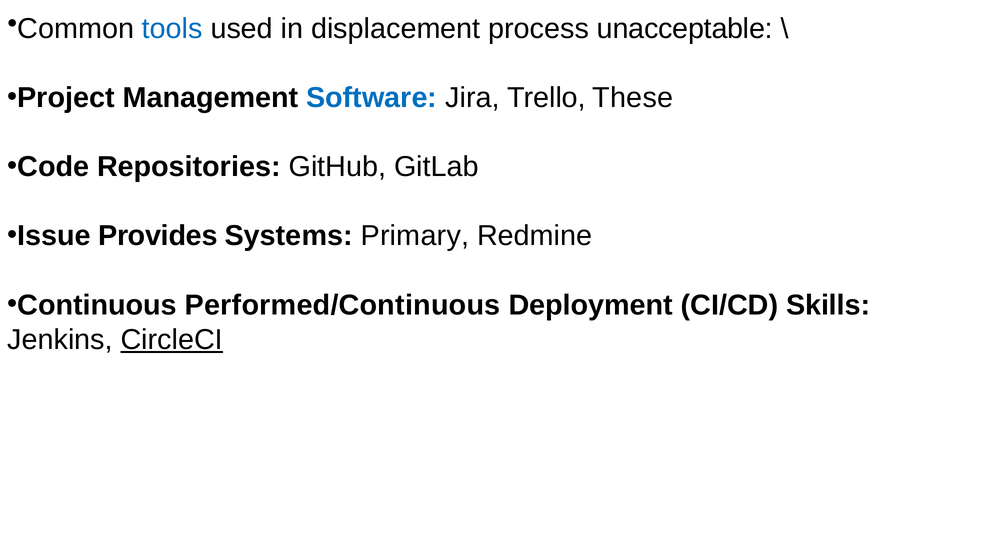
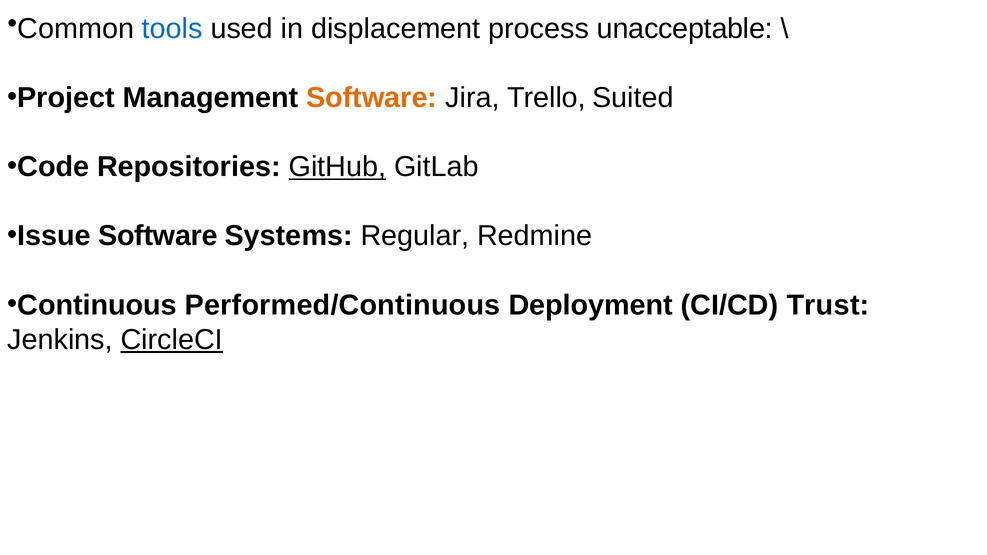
Software colour: blue -> orange (372, 98)
These: These -> Suited (633, 98)
GitHub underline: none -> present (337, 167)
Issue Provides: Provides -> Software (158, 236)
Primary: Primary -> Regular (415, 236)
Skills: Skills -> Trust (828, 305)
